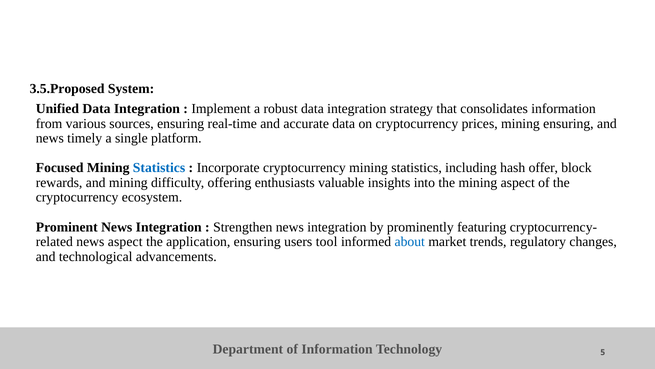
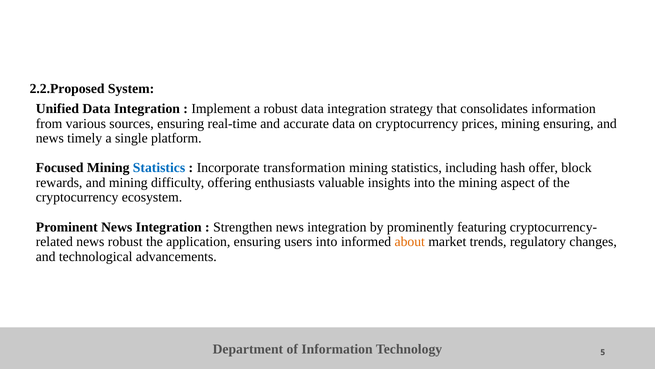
3.5.Proposed: 3.5.Proposed -> 2.2.Proposed (67, 89)
Incorporate cryptocurrency: cryptocurrency -> transformation (304, 168)
news aspect: aspect -> robust (125, 241)
users tool: tool -> into (327, 241)
about colour: blue -> orange (410, 241)
